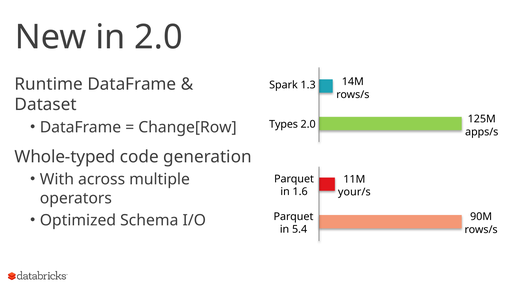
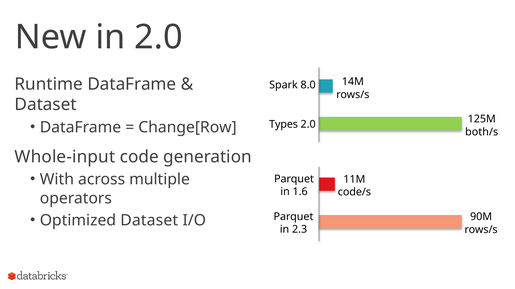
1.3: 1.3 -> 8.0 (308, 85)
apps/s: apps/s -> both/s (482, 132)
Whole-typed: Whole-typed -> Whole-input (65, 157)
your/s: your/s -> code/s (354, 193)
Optimized Schema: Schema -> Dataset (149, 221)
5.4: 5.4 -> 2.3 (300, 230)
